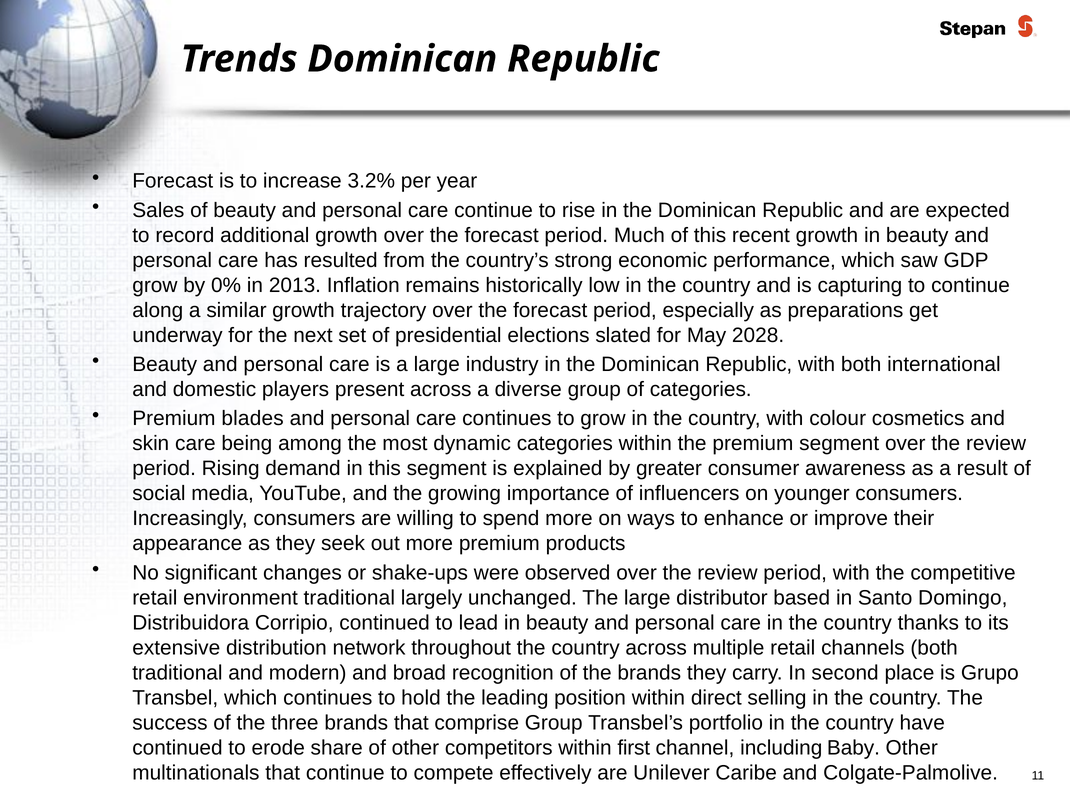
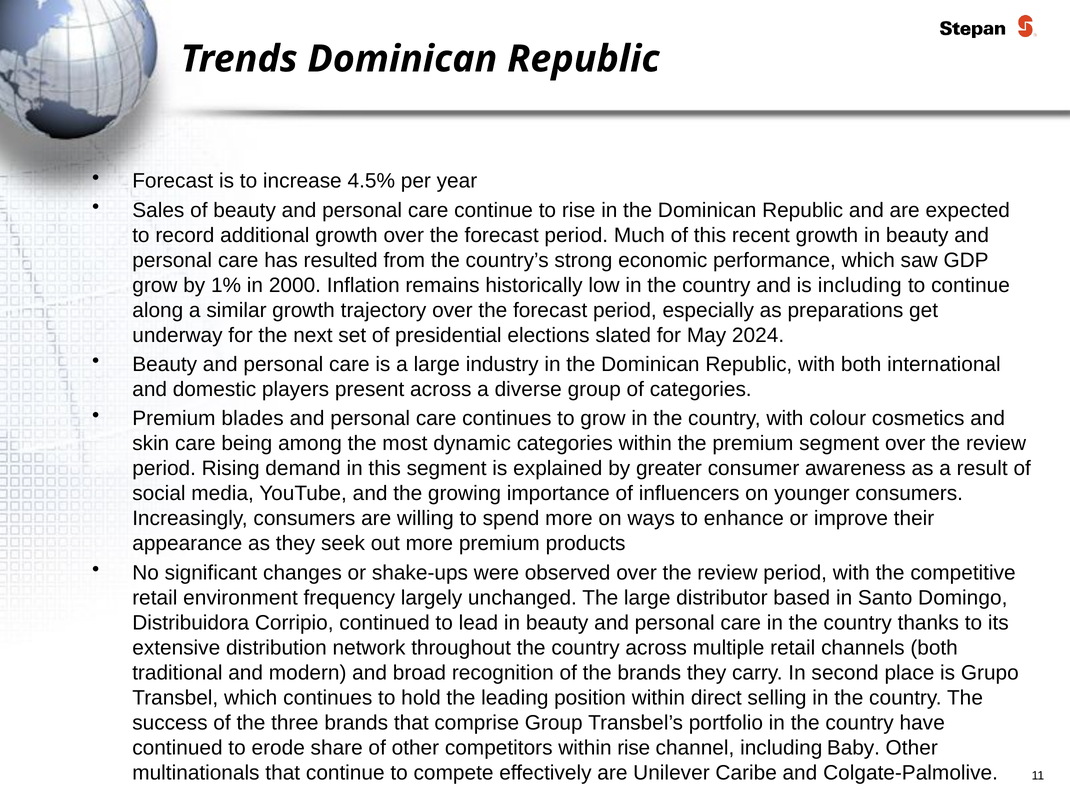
3.2%: 3.2% -> 4.5% (371, 181)
0%: 0% -> 1% (226, 285)
2013: 2013 -> 2000 (295, 285)
is capturing: capturing -> including (860, 285)
2028: 2028 -> 2024 (758, 335)
environment traditional: traditional -> frequency (349, 597)
within first: first -> rise (634, 747)
